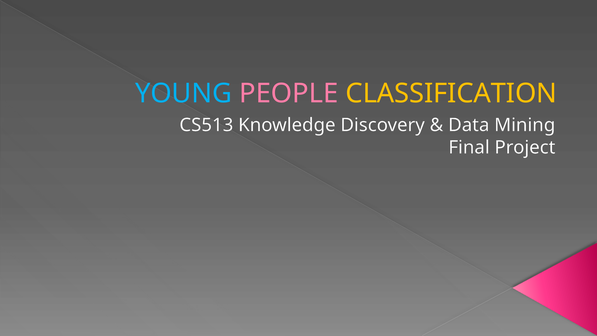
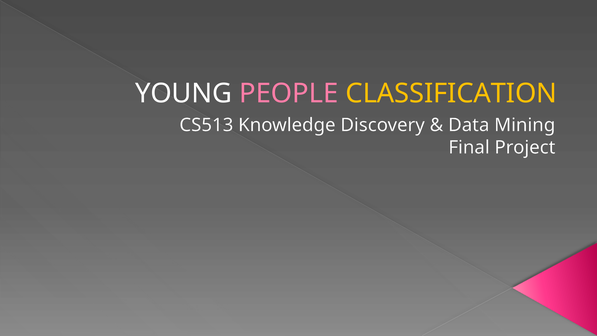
YOUNG colour: light blue -> white (184, 93)
